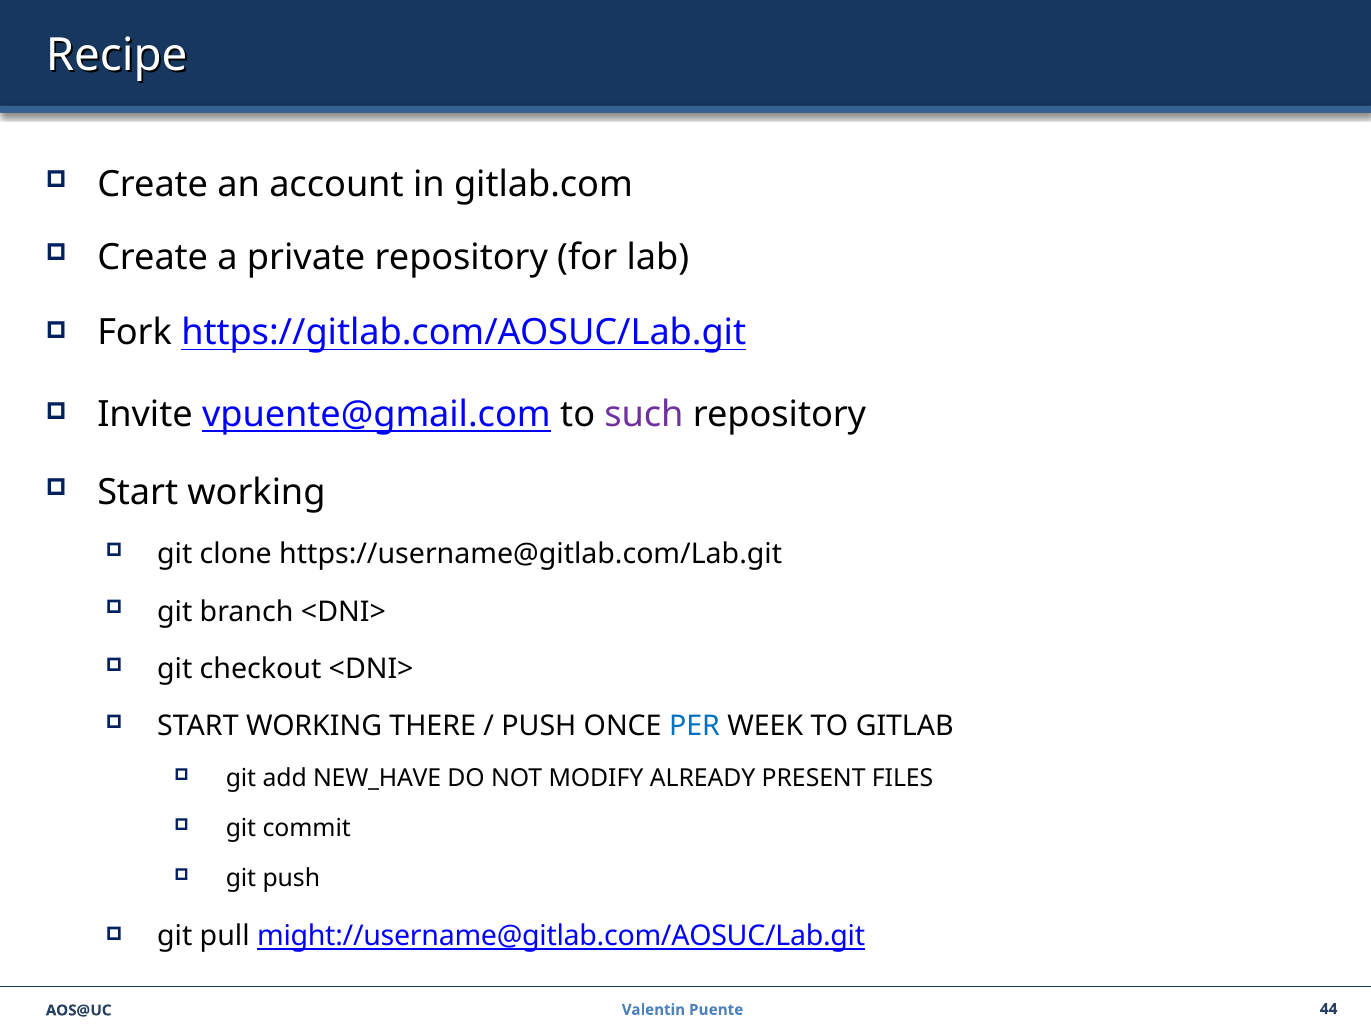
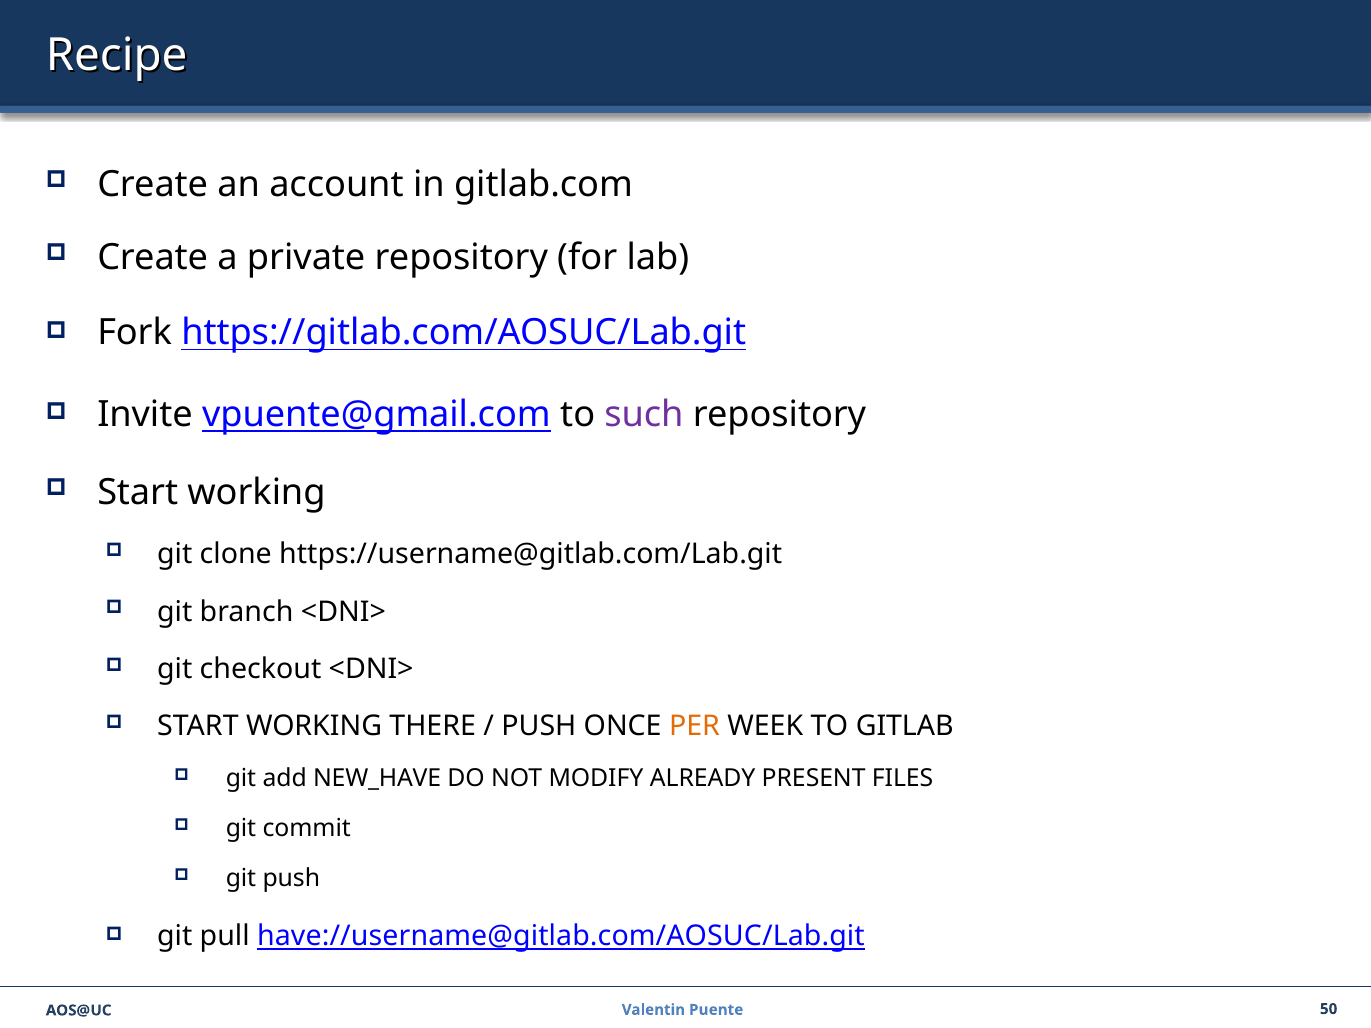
PER colour: blue -> orange (694, 727)
might://username@gitlab.com/AOSUC/Lab.git: might://username@gitlab.com/AOSUC/Lab.git -> have://username@gitlab.com/AOSUC/Lab.git (561, 936)
44: 44 -> 50 (1329, 1009)
